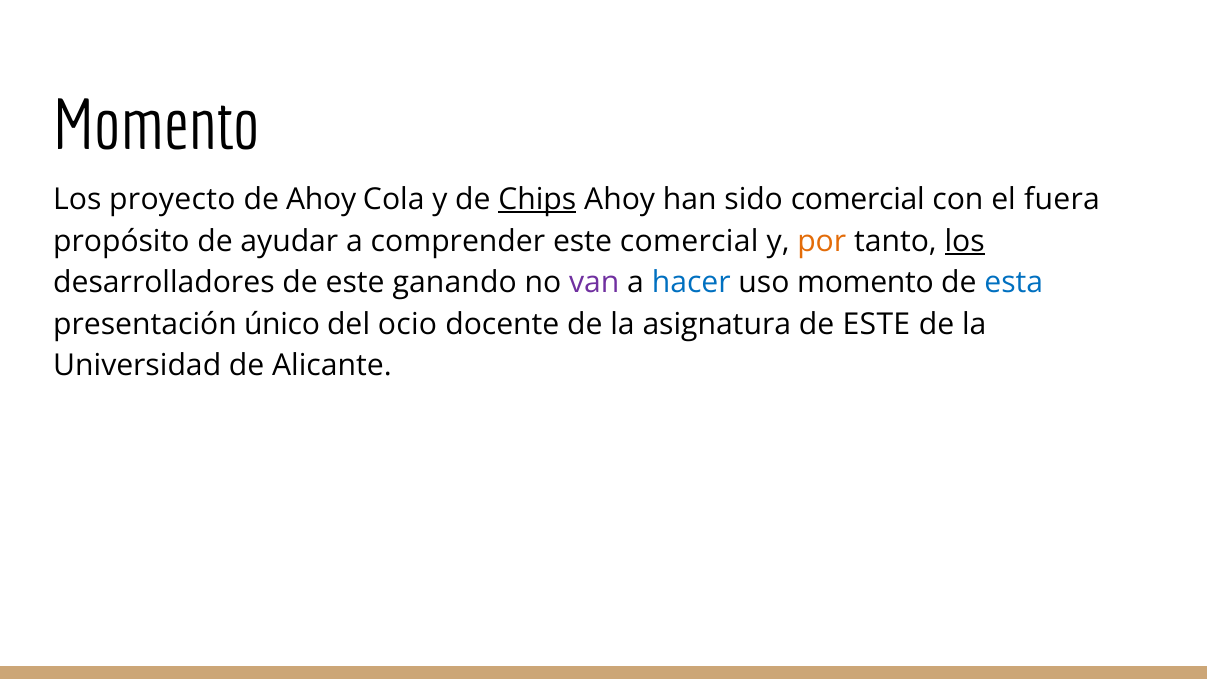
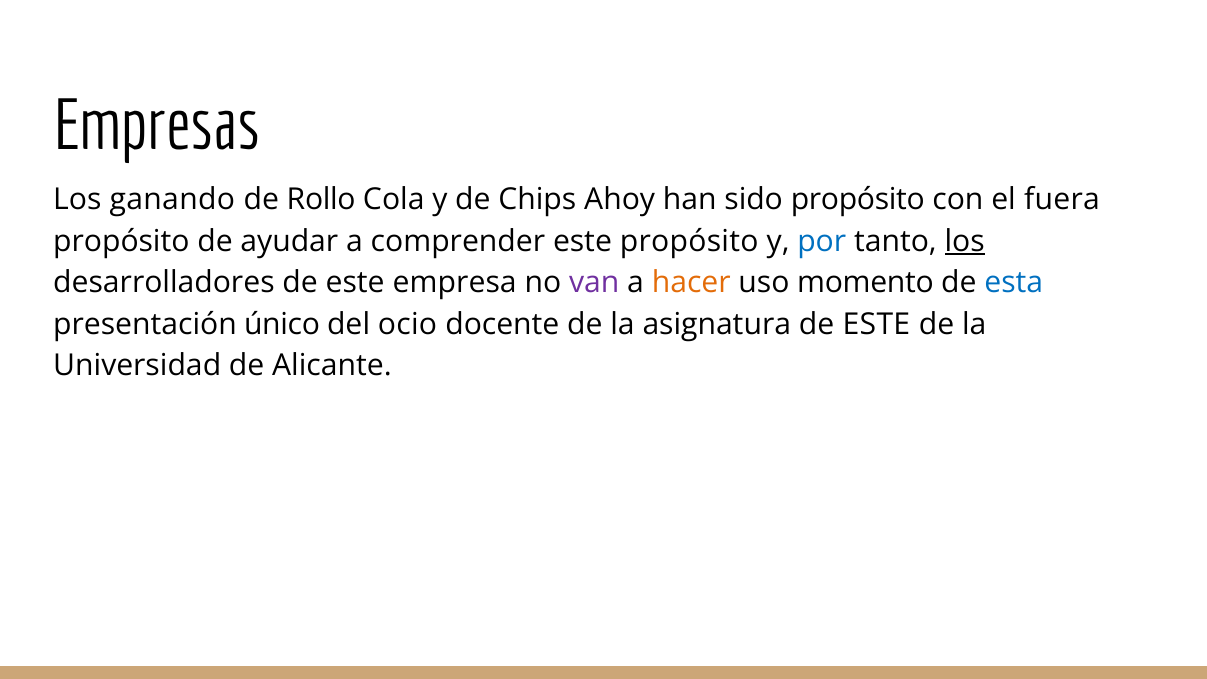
Momento: Momento -> Empresas (157, 126)
proyecto: proyecto -> ganando (172, 199)
de Ahoy: Ahoy -> Rollo (321, 199)
Chips underline: present -> none (537, 199)
sido comercial: comercial -> propósito (858, 199)
este comercial: comercial -> propósito (689, 241)
por colour: orange -> blue (822, 241)
ganando: ganando -> empresa (455, 283)
hacer colour: blue -> orange (691, 283)
